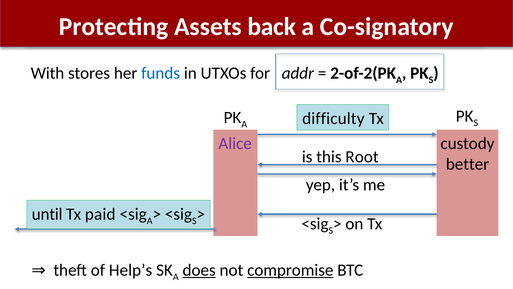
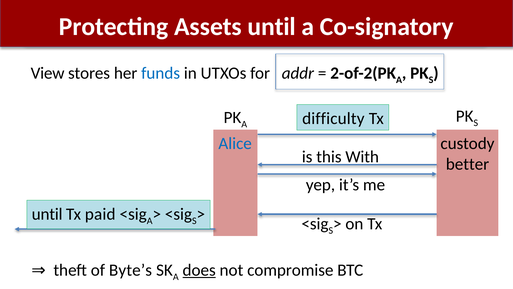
Assets back: back -> until (272, 27)
With: With -> View (48, 73)
Alice colour: purple -> blue (235, 143)
Root: Root -> With (362, 157)
Help’s: Help’s -> Byte’s (131, 270)
compromise underline: present -> none (290, 270)
